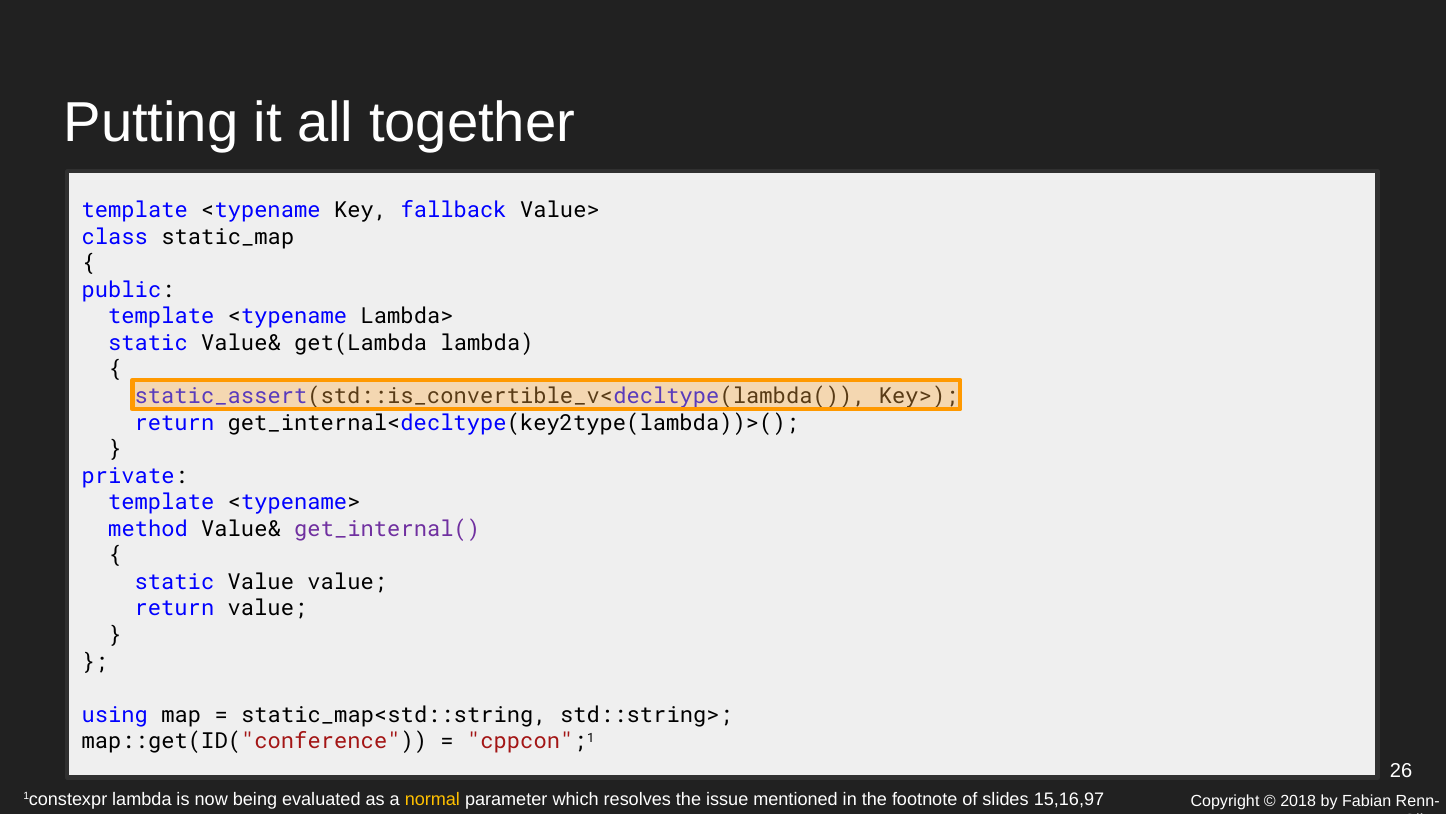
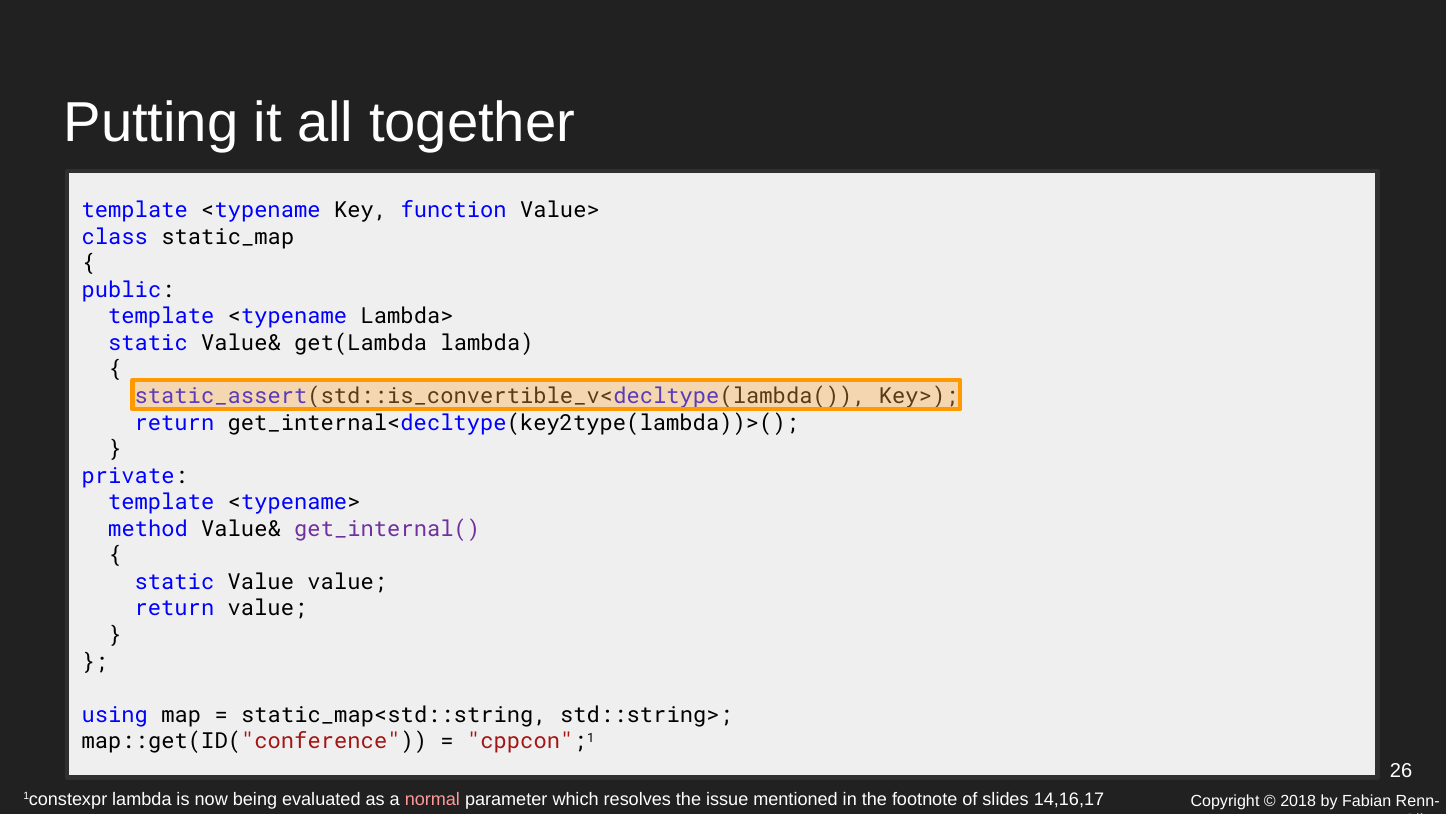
fallback: fallback -> function (454, 210)
normal colour: yellow -> pink (432, 799)
15,16,97: 15,16,97 -> 14,16,17 (1069, 799)
